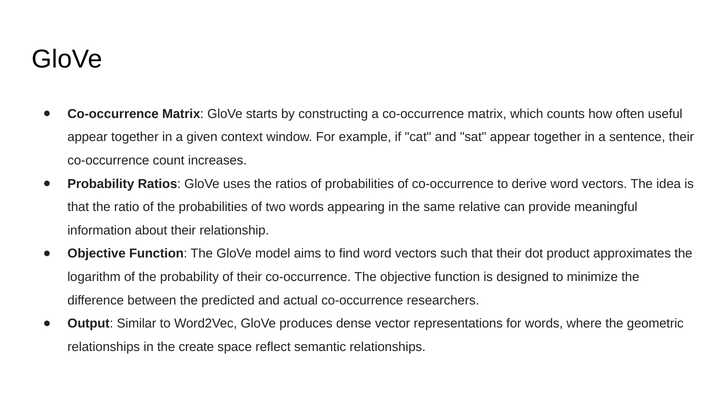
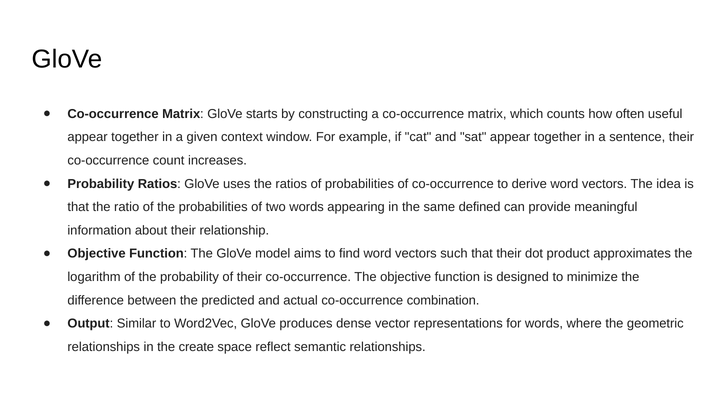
relative: relative -> defined (480, 207)
researchers: researchers -> combination (443, 301)
